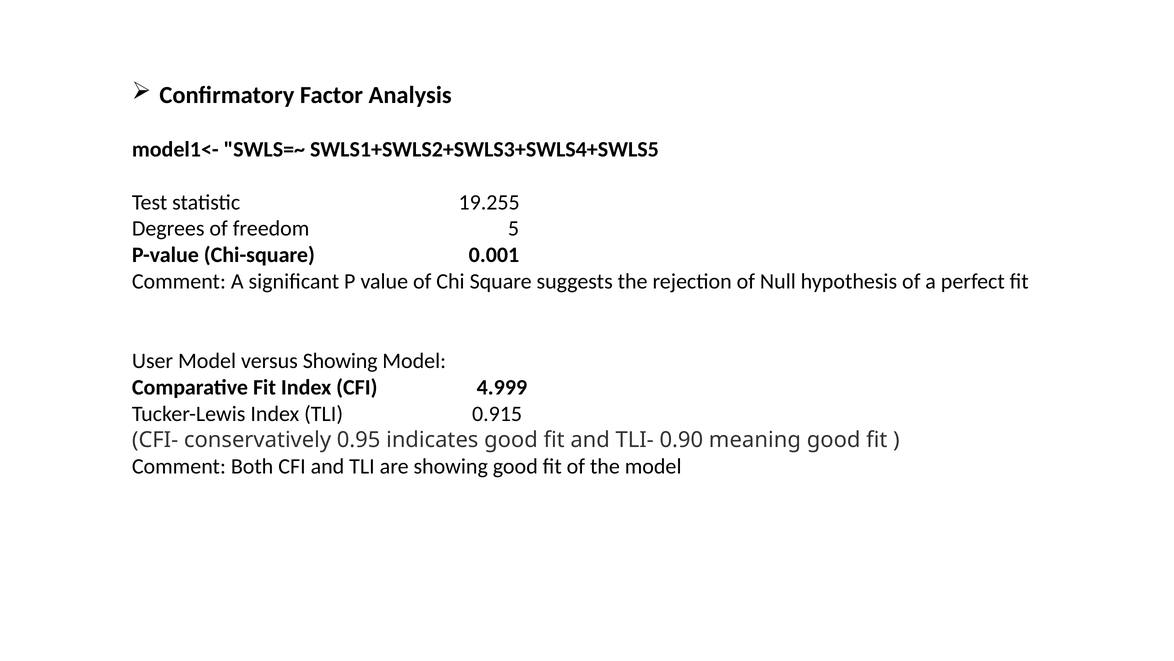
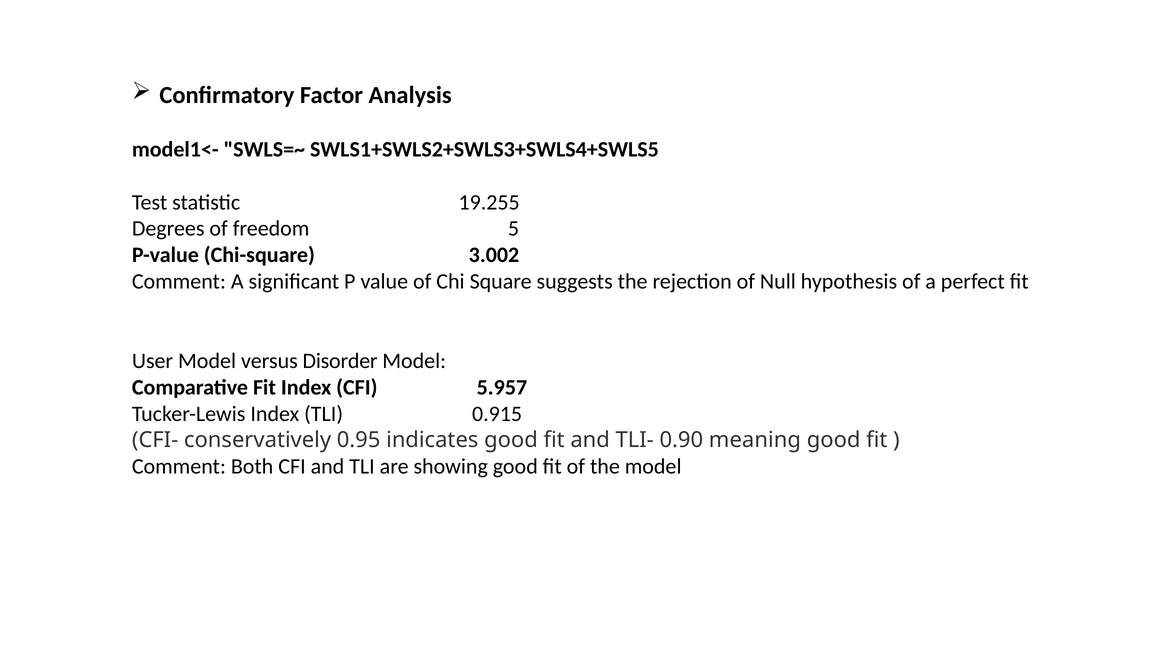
0.001: 0.001 -> 3.002 (494, 255)
versus Showing: Showing -> Disorder (340, 361)
4.999: 4.999 -> 5.957 (502, 387)
